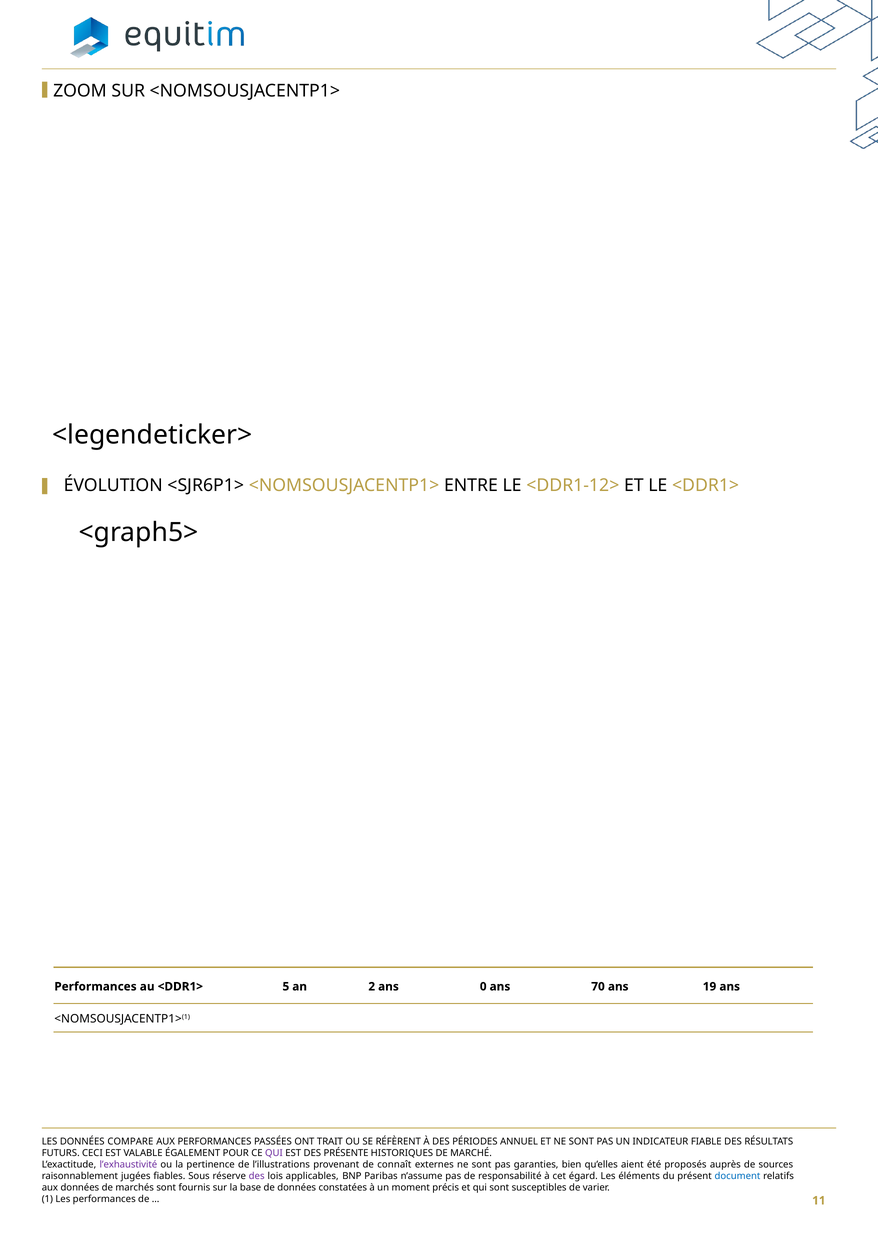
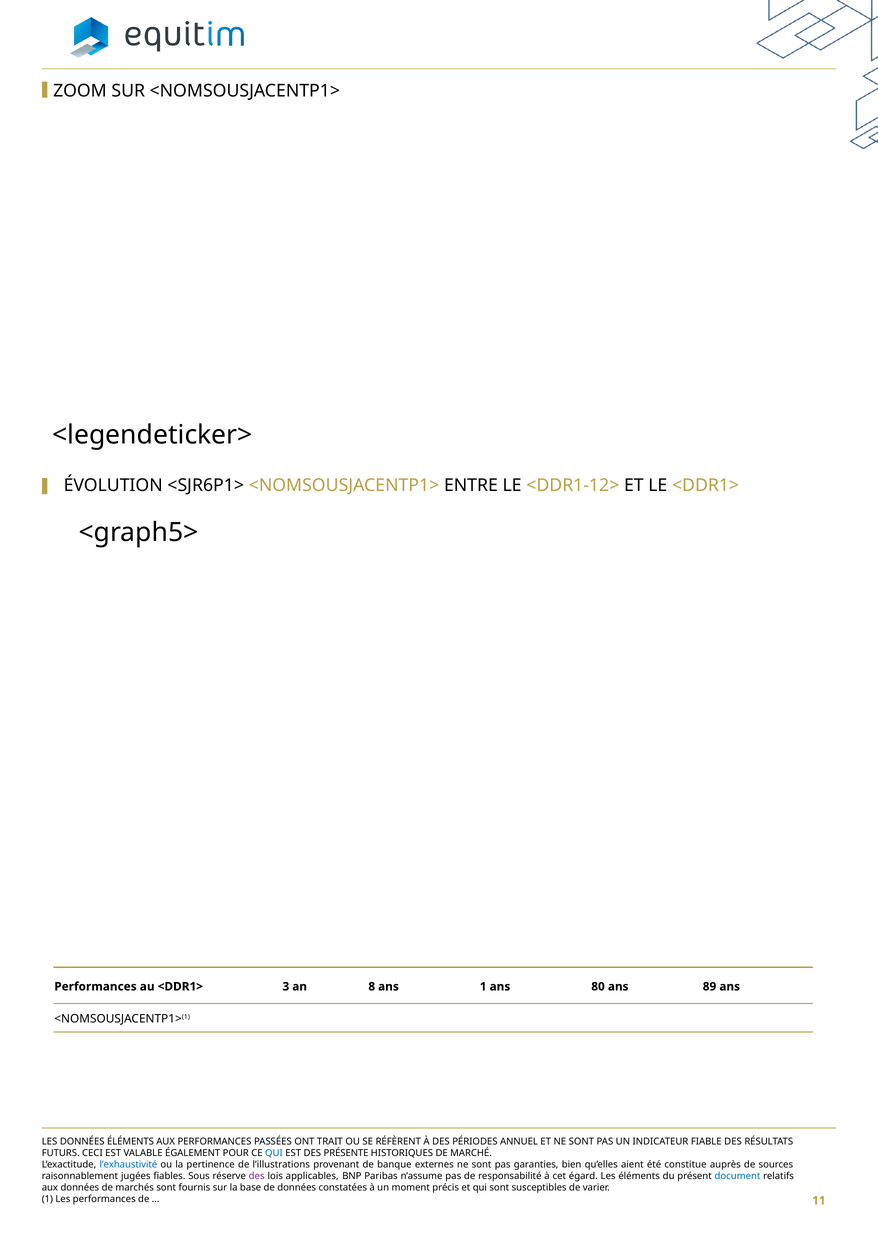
5: 5 -> 3 (286, 986)
2: 2 -> 8 (372, 986)
ans 0: 0 -> 1 (483, 986)
70: 70 -> 80 (598, 986)
19: 19 -> 89 (710, 986)
DONNÉES COMPARE: COMPARE -> ÉLÉMENTS (130, 1141)
QUI colour: purple -> blue (274, 1153)
l’exhaustivité colour: purple -> blue (128, 1164)
connaît: connaît -> banque (394, 1164)
proposés: proposés -> constitue (685, 1164)
